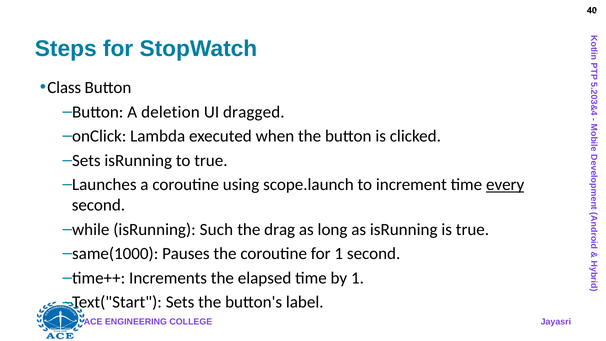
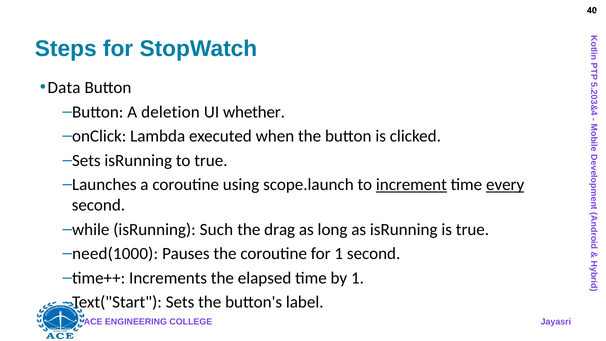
Class: Class -> Data (64, 88)
dragged: dragged -> whether (254, 112)
increment underline: none -> present (411, 185)
same(1000: same(1000 -> need(1000 (115, 254)
